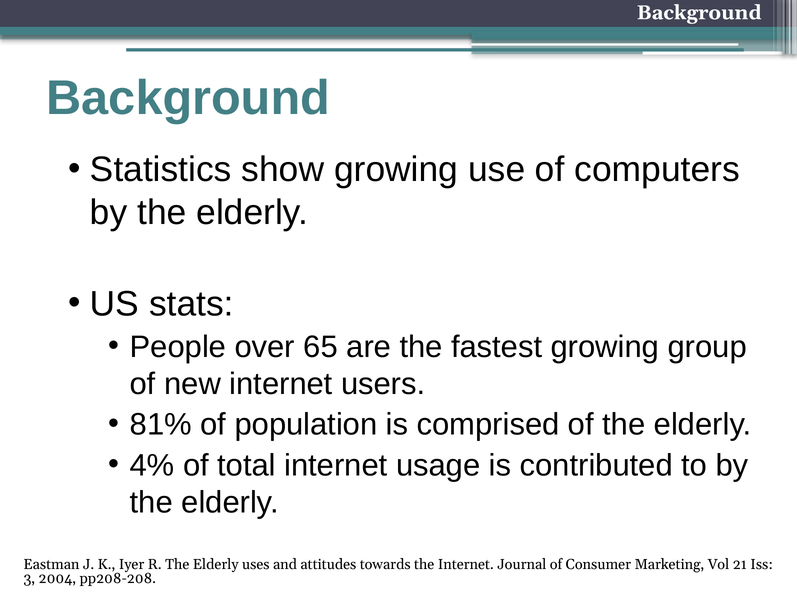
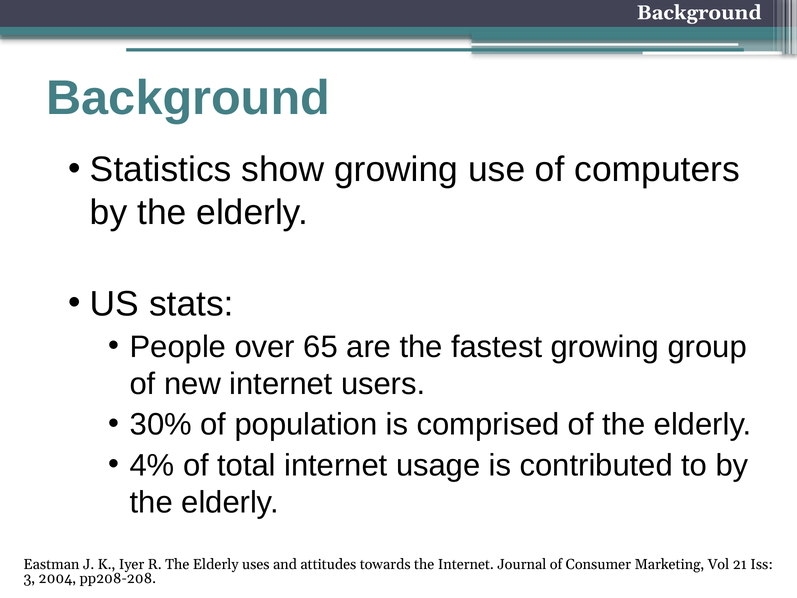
81%: 81% -> 30% (161, 425)
